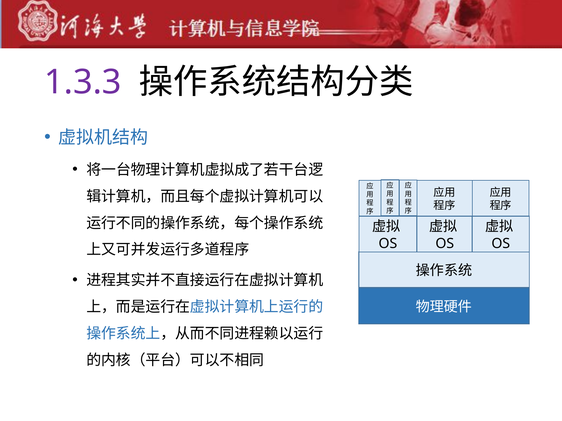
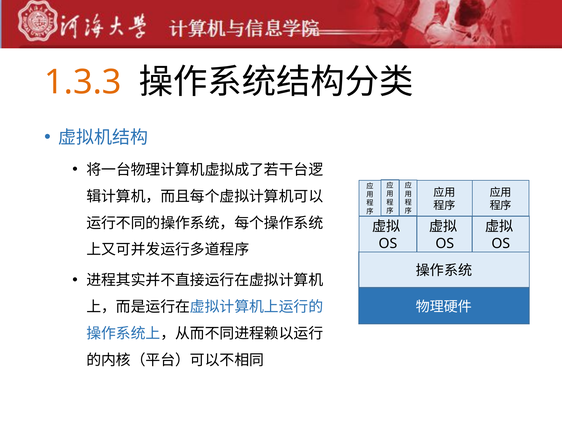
1.3.3 colour: purple -> orange (83, 82)
